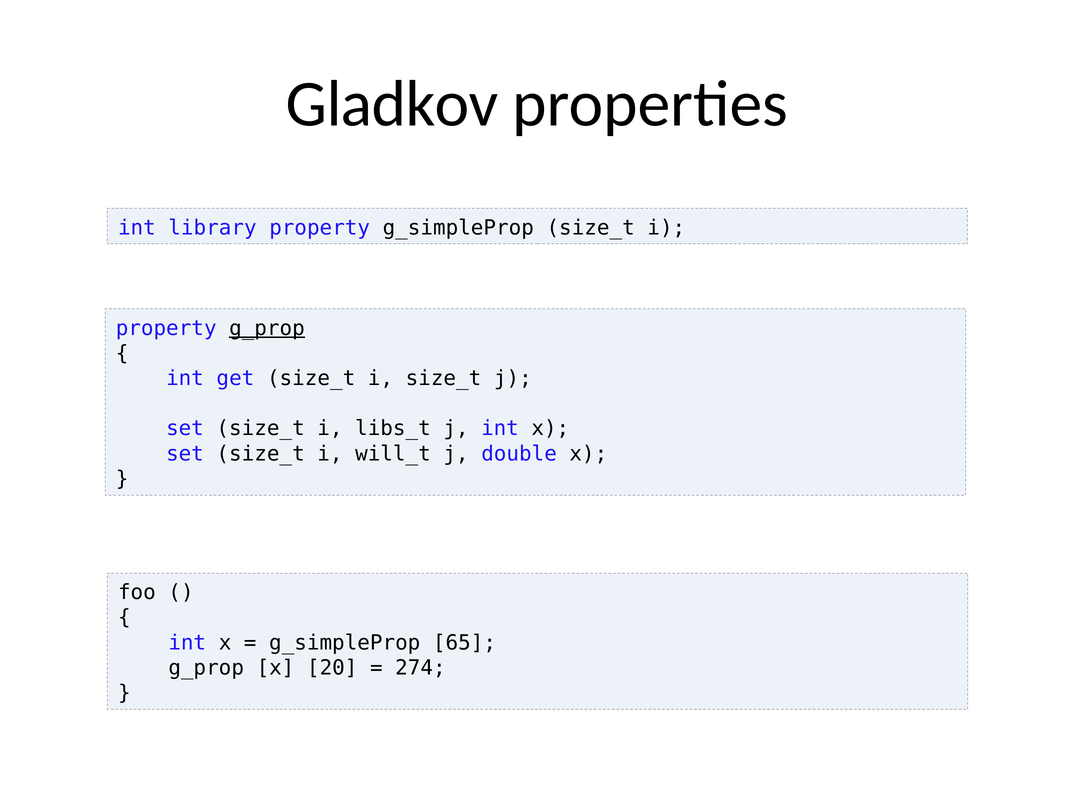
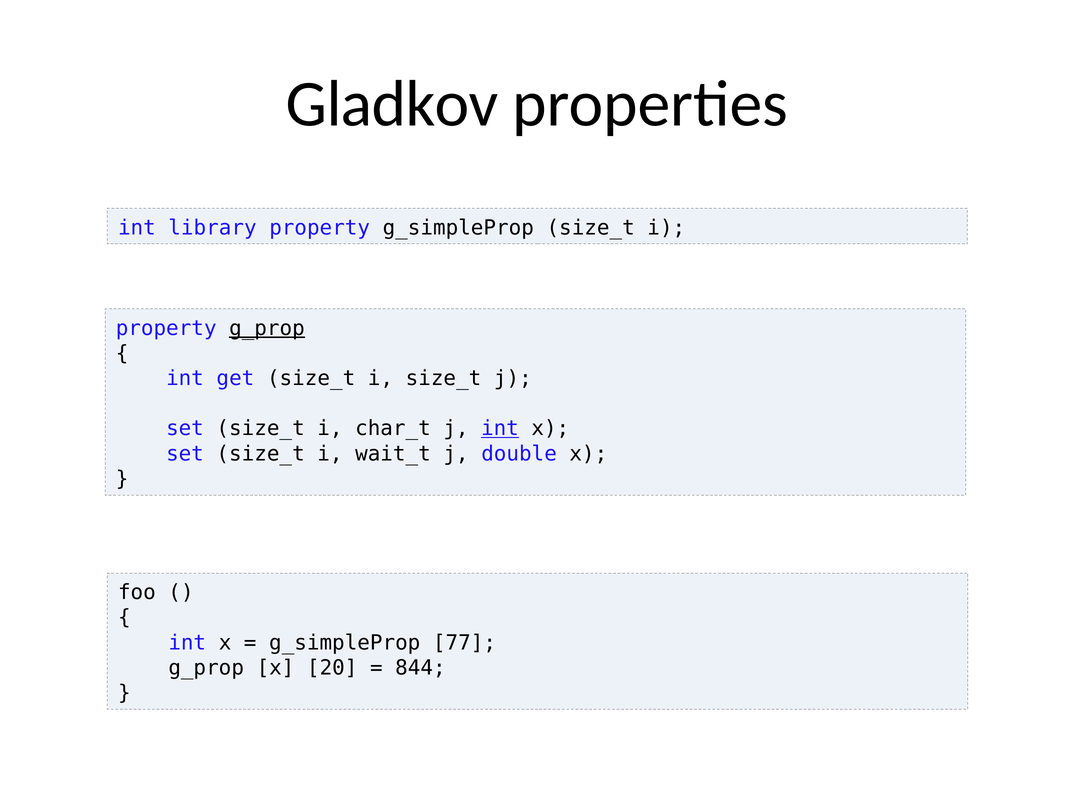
libs_t: libs_t -> char_t (393, 429)
int underline: none -> present (500, 429)
will_t: will_t -> wait_t (393, 454)
65: 65 -> 77 (464, 643)
274: 274 -> 844 (420, 668)
